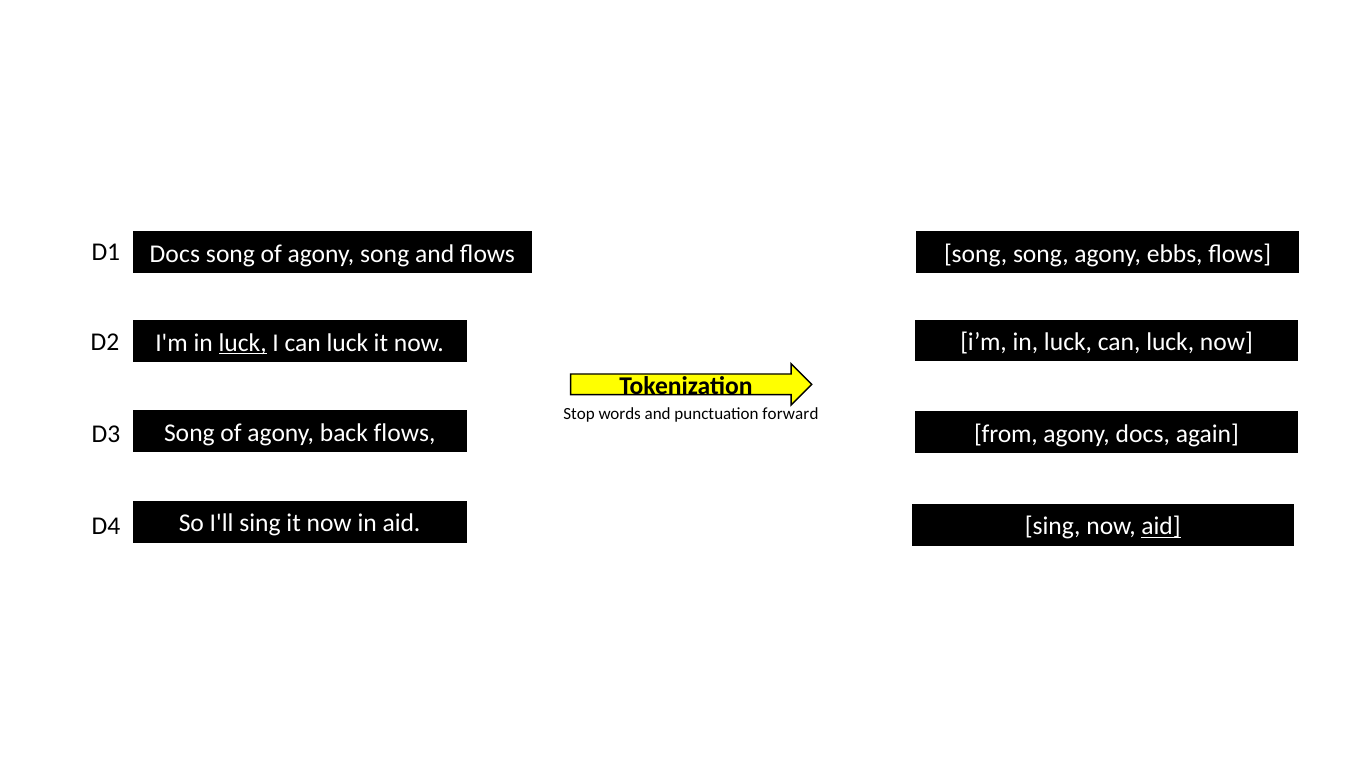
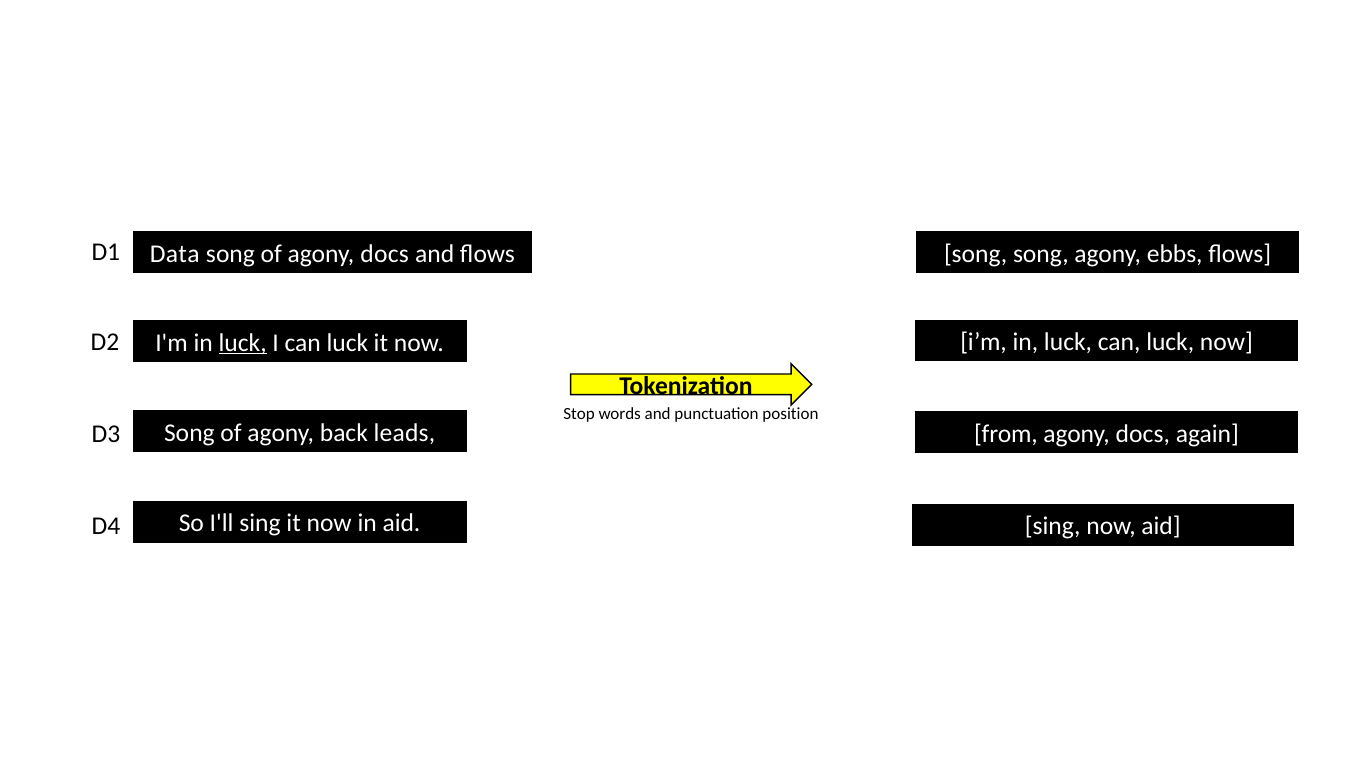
Docs: Docs -> Data (175, 254)
of agony song: song -> docs (385, 254)
forward: forward -> position (790, 414)
back flows: flows -> leads (404, 433)
aid underline: present -> none (1161, 527)
